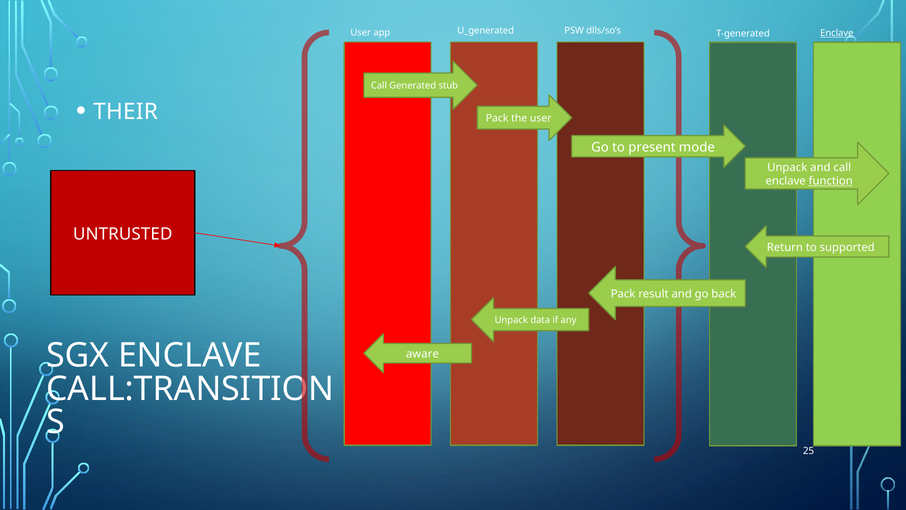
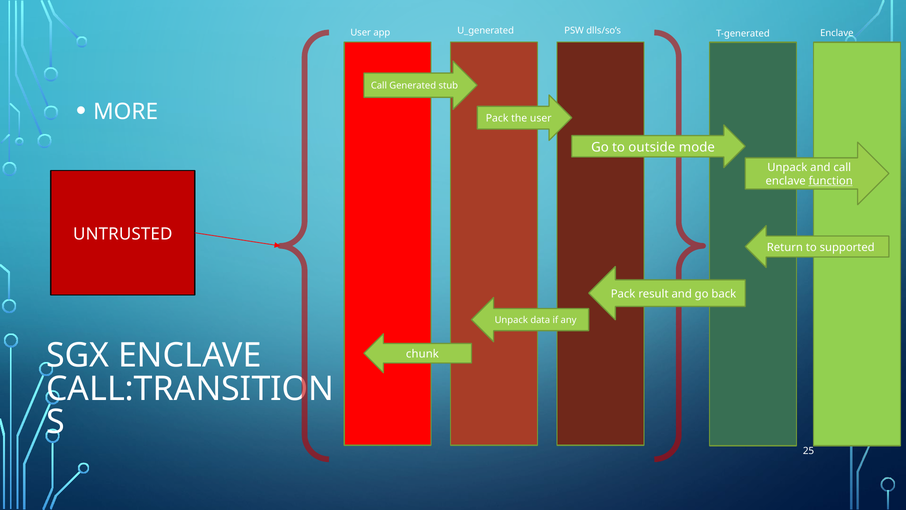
Enclave underline: present -> none (837, 33)
THEIR: THEIR -> MORE (126, 111)
present: present -> outside (652, 147)
aware: aware -> chunk (422, 354)
